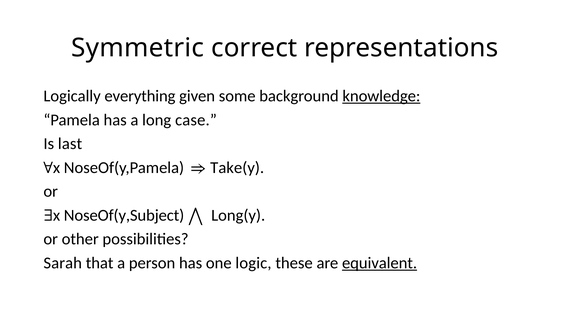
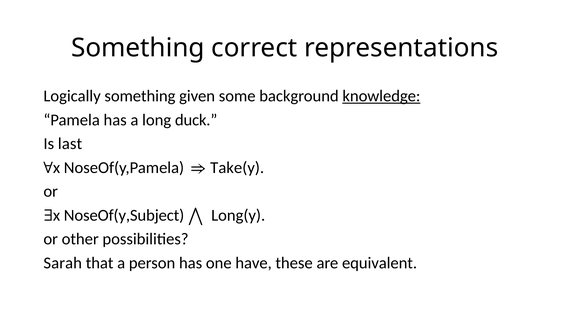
Symmetric: Symmetric -> Something (138, 48)
Logically everything: everything -> something (140, 96)
case: case -> duck (196, 120)
logic: logic -> have (254, 263)
equivalent underline: present -> none (380, 263)
